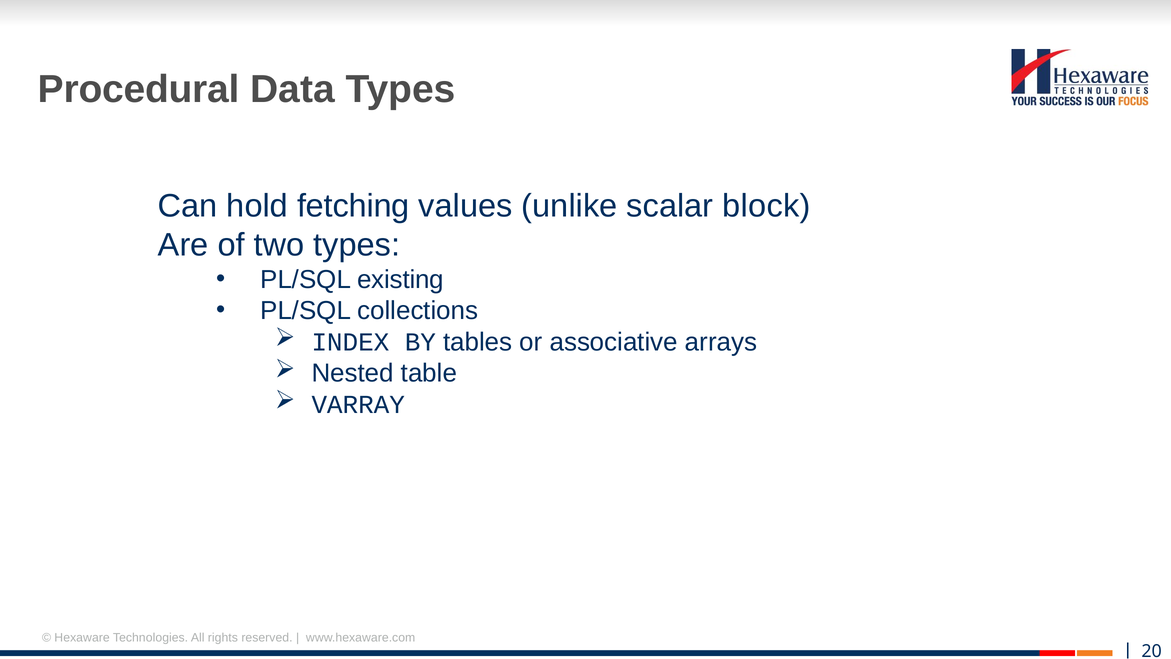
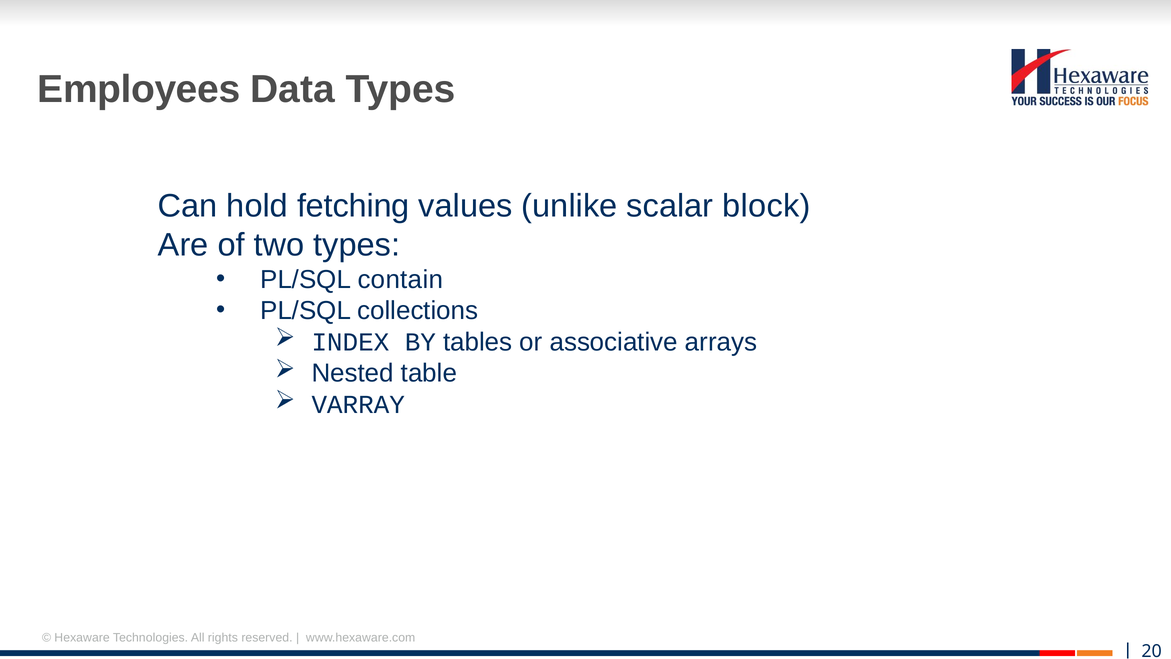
Procedural: Procedural -> Employees (139, 90)
existing: existing -> contain (400, 280)
